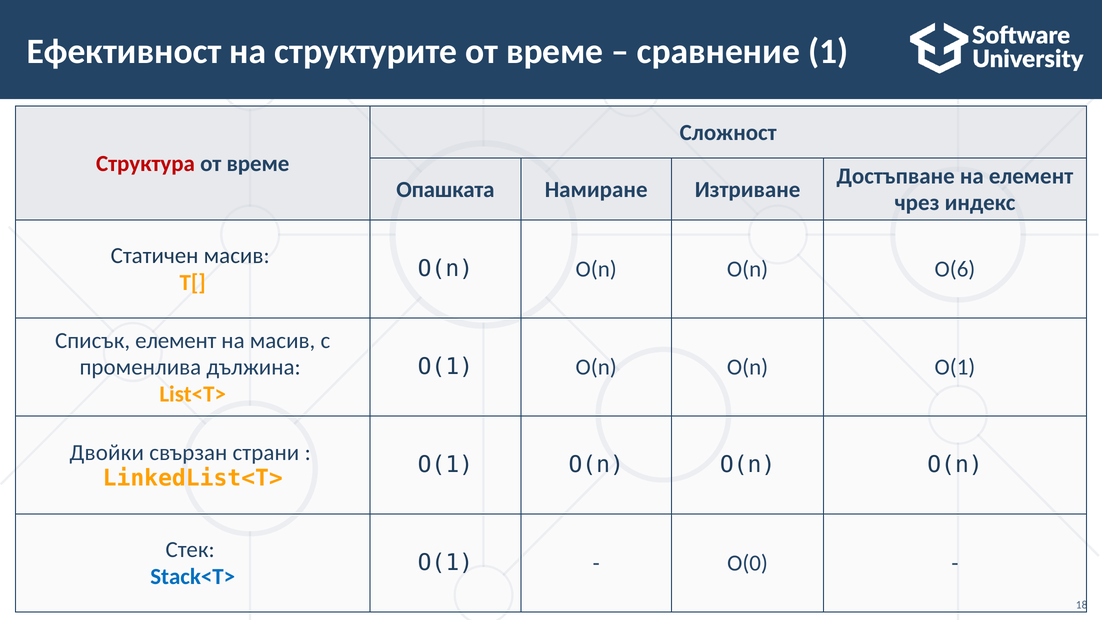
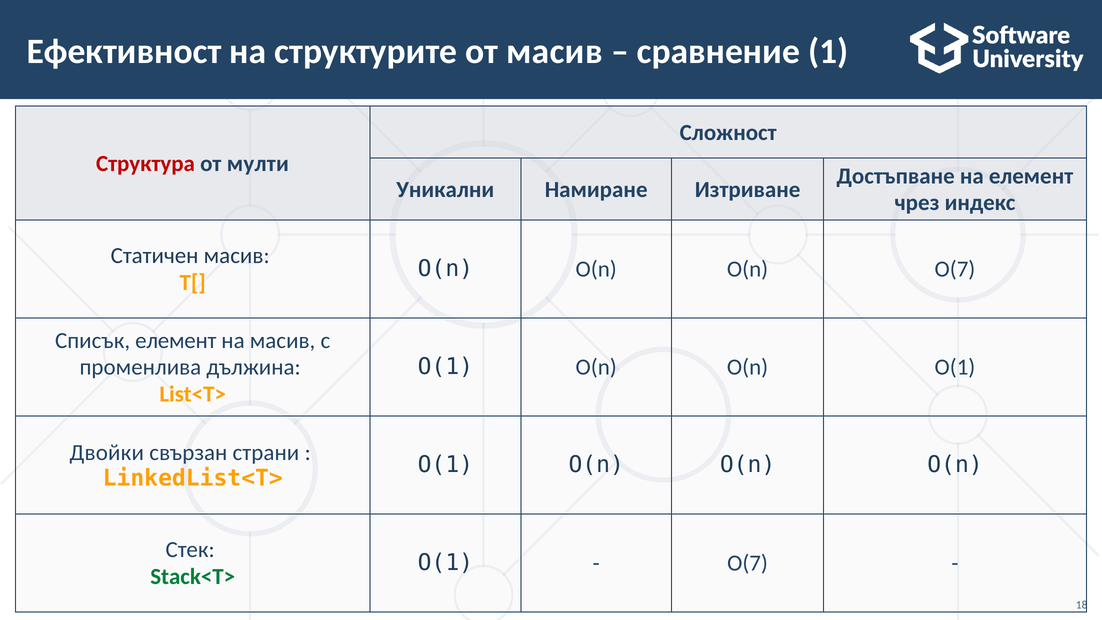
структурите от време: време -> масив (554, 51)
време: време -> мулти (258, 163)
Опашката: Опашката -> Уникални (445, 189)
O(n O(6: O(6 -> O(7 (955, 269)
O(0: O(0 -> O(7 (748, 563)
Stack<T> colour: blue -> green (193, 576)
